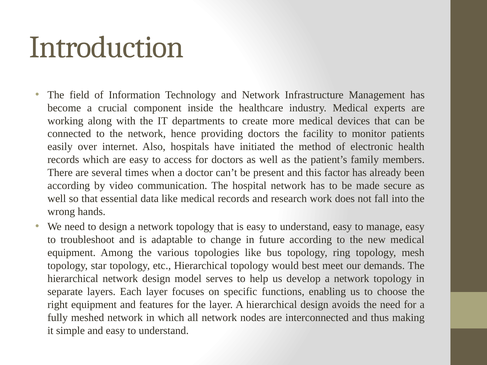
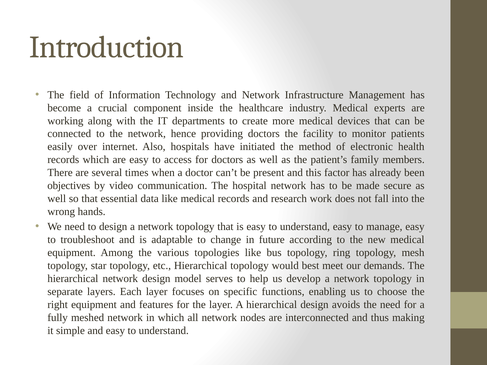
according: according -> objectives (69, 186)
